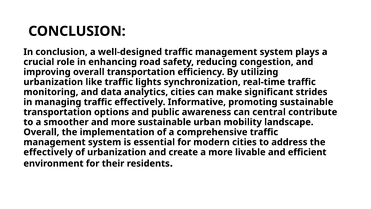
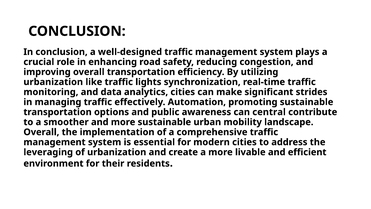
Informative: Informative -> Automation (197, 102)
effectively: effectively -> leveraging (48, 152)
